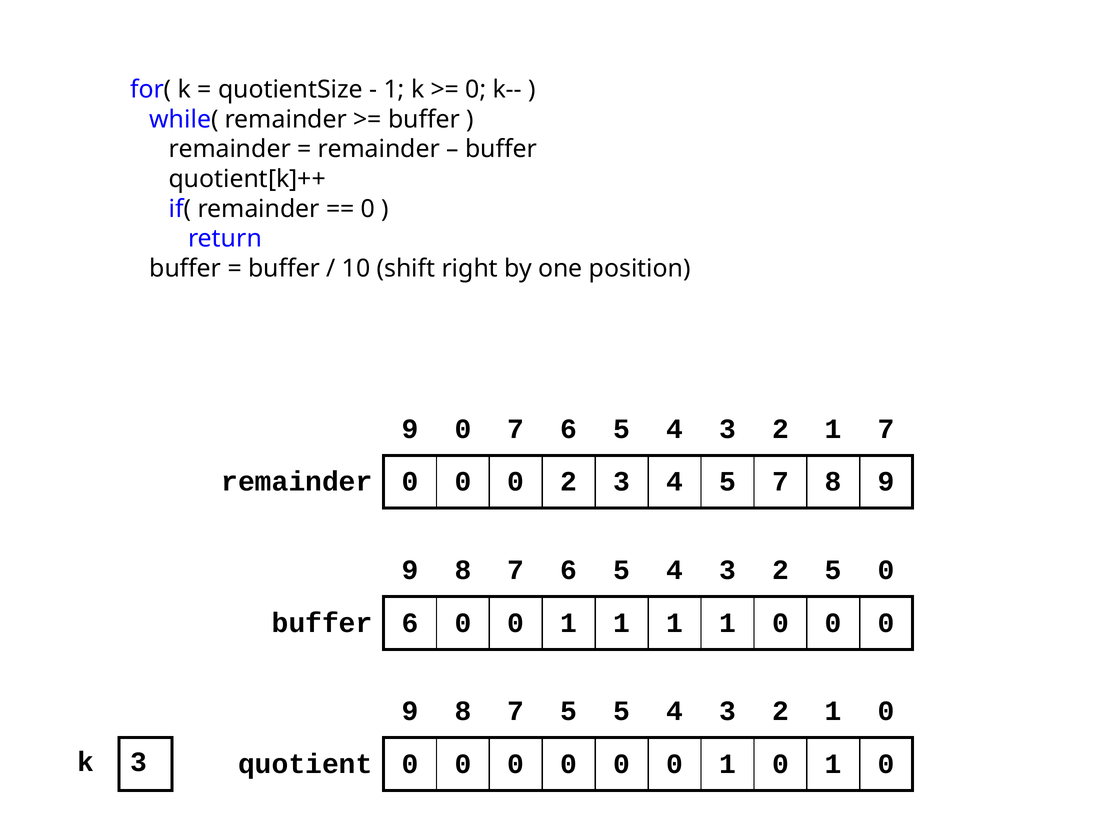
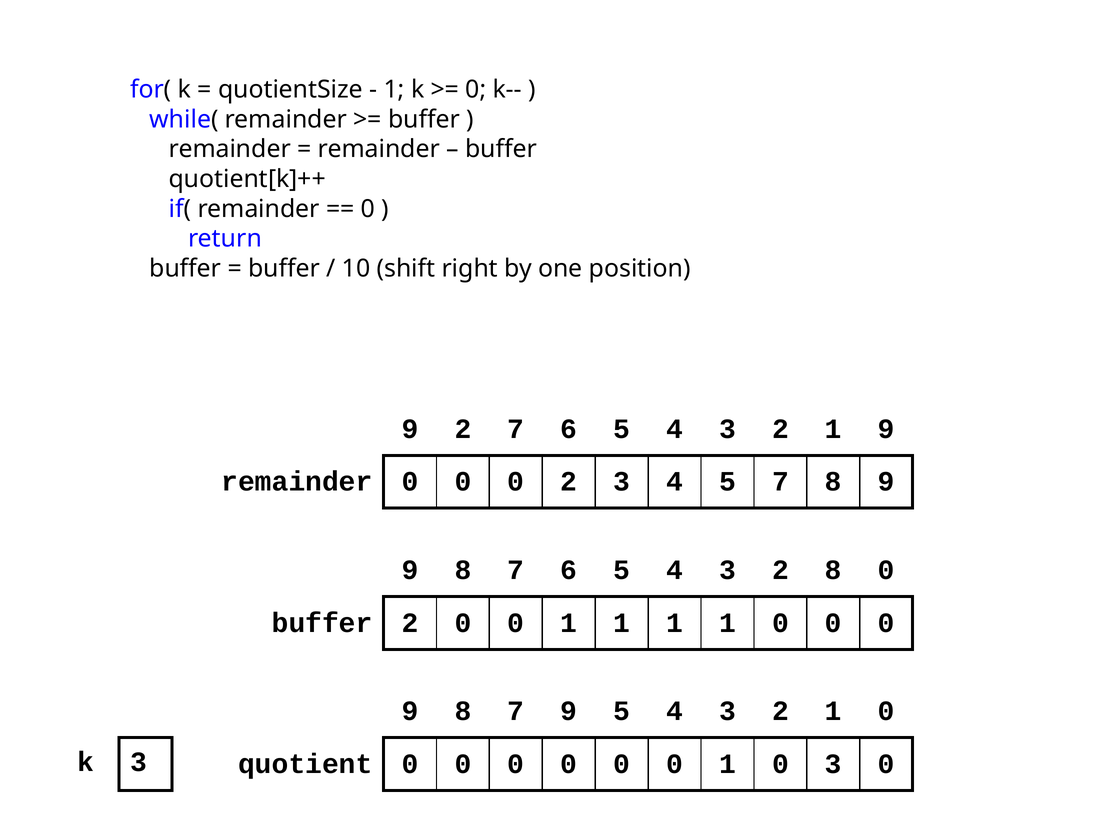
9 0: 0 -> 2 (463, 429)
1 7: 7 -> 9 (886, 429)
2 5: 5 -> 8 (833, 570)
buffer 6: 6 -> 2 (410, 623)
7 5: 5 -> 9 (569, 711)
1 0 1: 1 -> 3 (833, 764)
